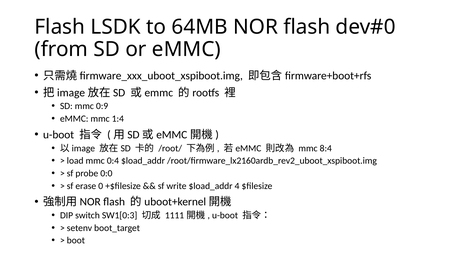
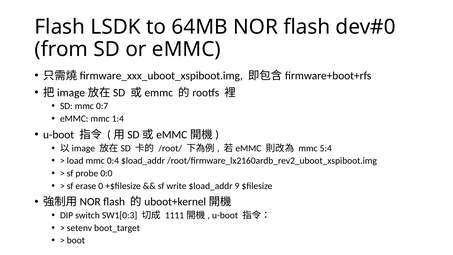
0:9: 0:9 -> 0:7 (102, 106)
8:4: 8:4 -> 5:4 (326, 148)
4: 4 -> 9 (237, 186)
